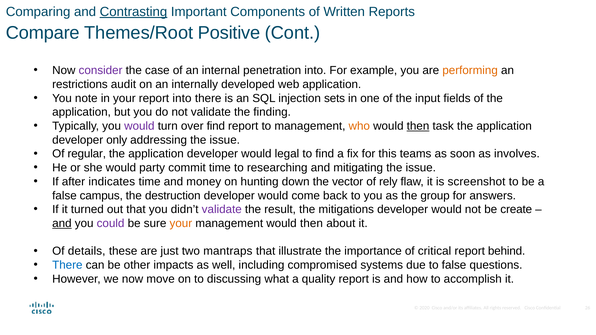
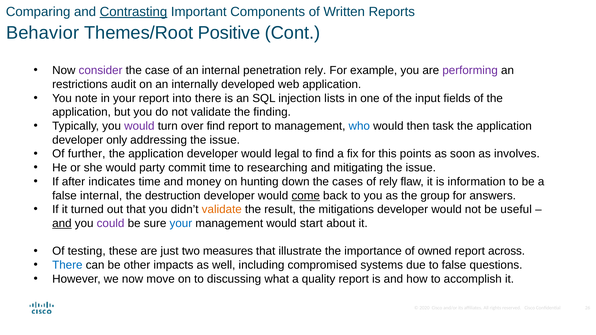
Compare: Compare -> Behavior (43, 33)
penetration into: into -> rely (315, 70)
performing colour: orange -> purple (470, 70)
sets: sets -> lists (334, 98)
who colour: orange -> blue (359, 126)
then underline: present -> none (418, 126)
regular: regular -> further (87, 154)
teams: teams -> points (416, 154)
vector: vector -> cases (348, 182)
screenshot: screenshot -> information (477, 182)
false campus: campus -> internal (101, 196)
come underline: none -> present (306, 196)
validate colour: purple -> orange (222, 210)
create: create -> useful (516, 210)
your colour: orange -> blue (181, 224)
management would then: then -> start (311, 224)
details: details -> testing (87, 251)
mantraps: mantraps -> measures (228, 251)
critical: critical -> owned (435, 251)
behind: behind -> across (507, 251)
